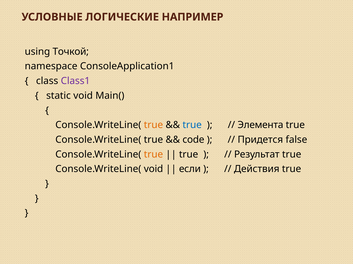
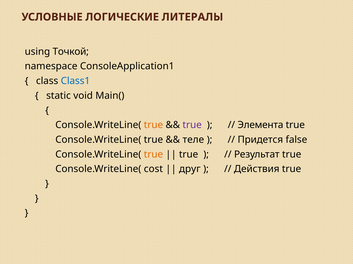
НАПРИМЕР: НАПРИМЕР -> ЛИТЕРАЛЫ (192, 17)
Class1 colour: purple -> blue (75, 81)
true colour: blue -> purple (192, 125)
code: code -> теле (193, 140)
Console.WriteLine( void: void -> cost (153, 169)
если: если -> друг (190, 169)
